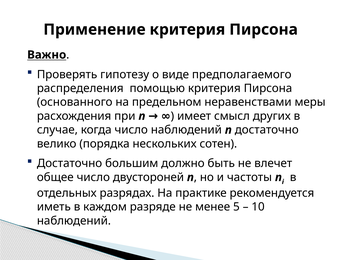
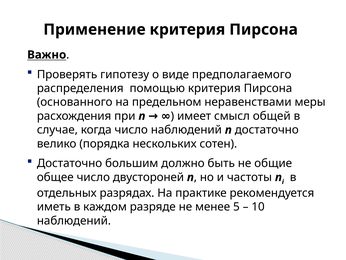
других: других -> общей (272, 116)
влечет: влечет -> общие (273, 163)
